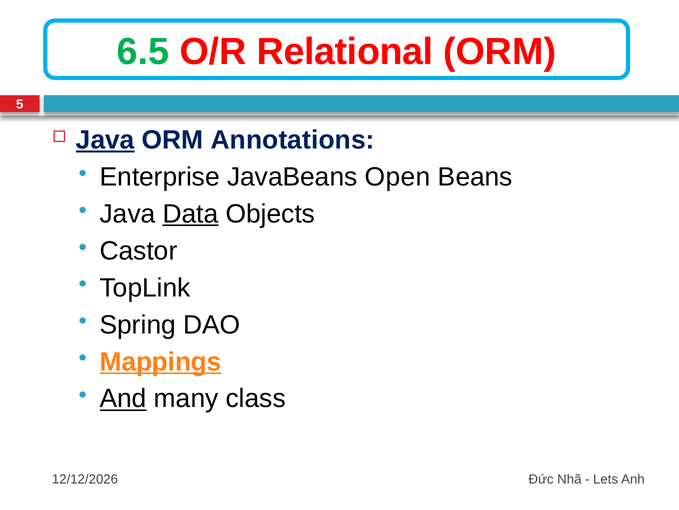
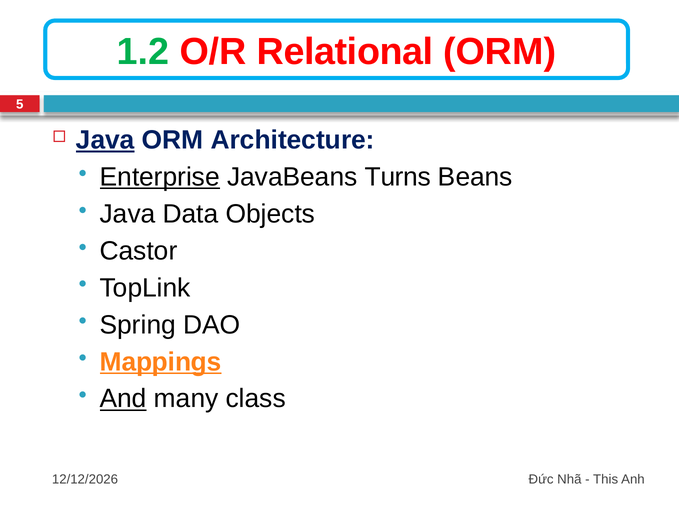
6.5: 6.5 -> 1.2 (143, 52)
Annotations: Annotations -> Architecture (293, 140)
Enterprise underline: none -> present (160, 177)
Open: Open -> Turns (398, 177)
Data underline: present -> none (191, 214)
Lets: Lets -> This (606, 478)
